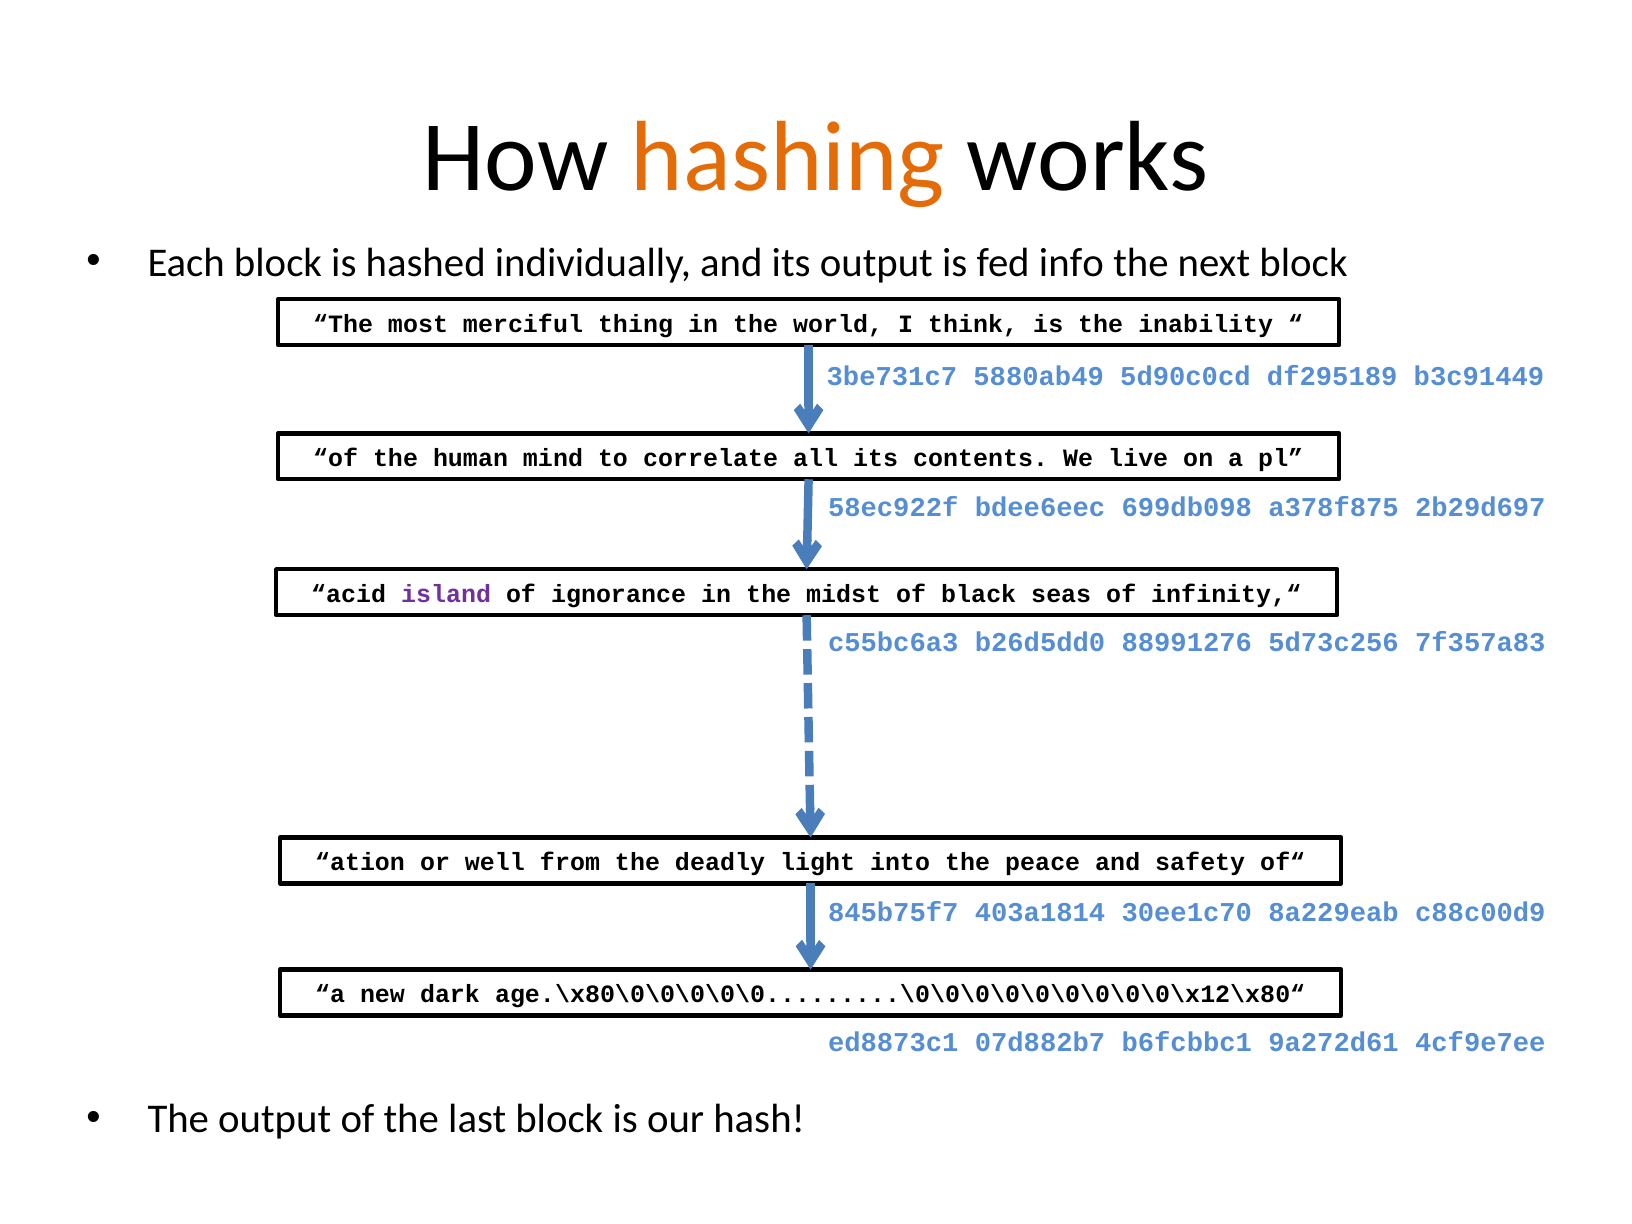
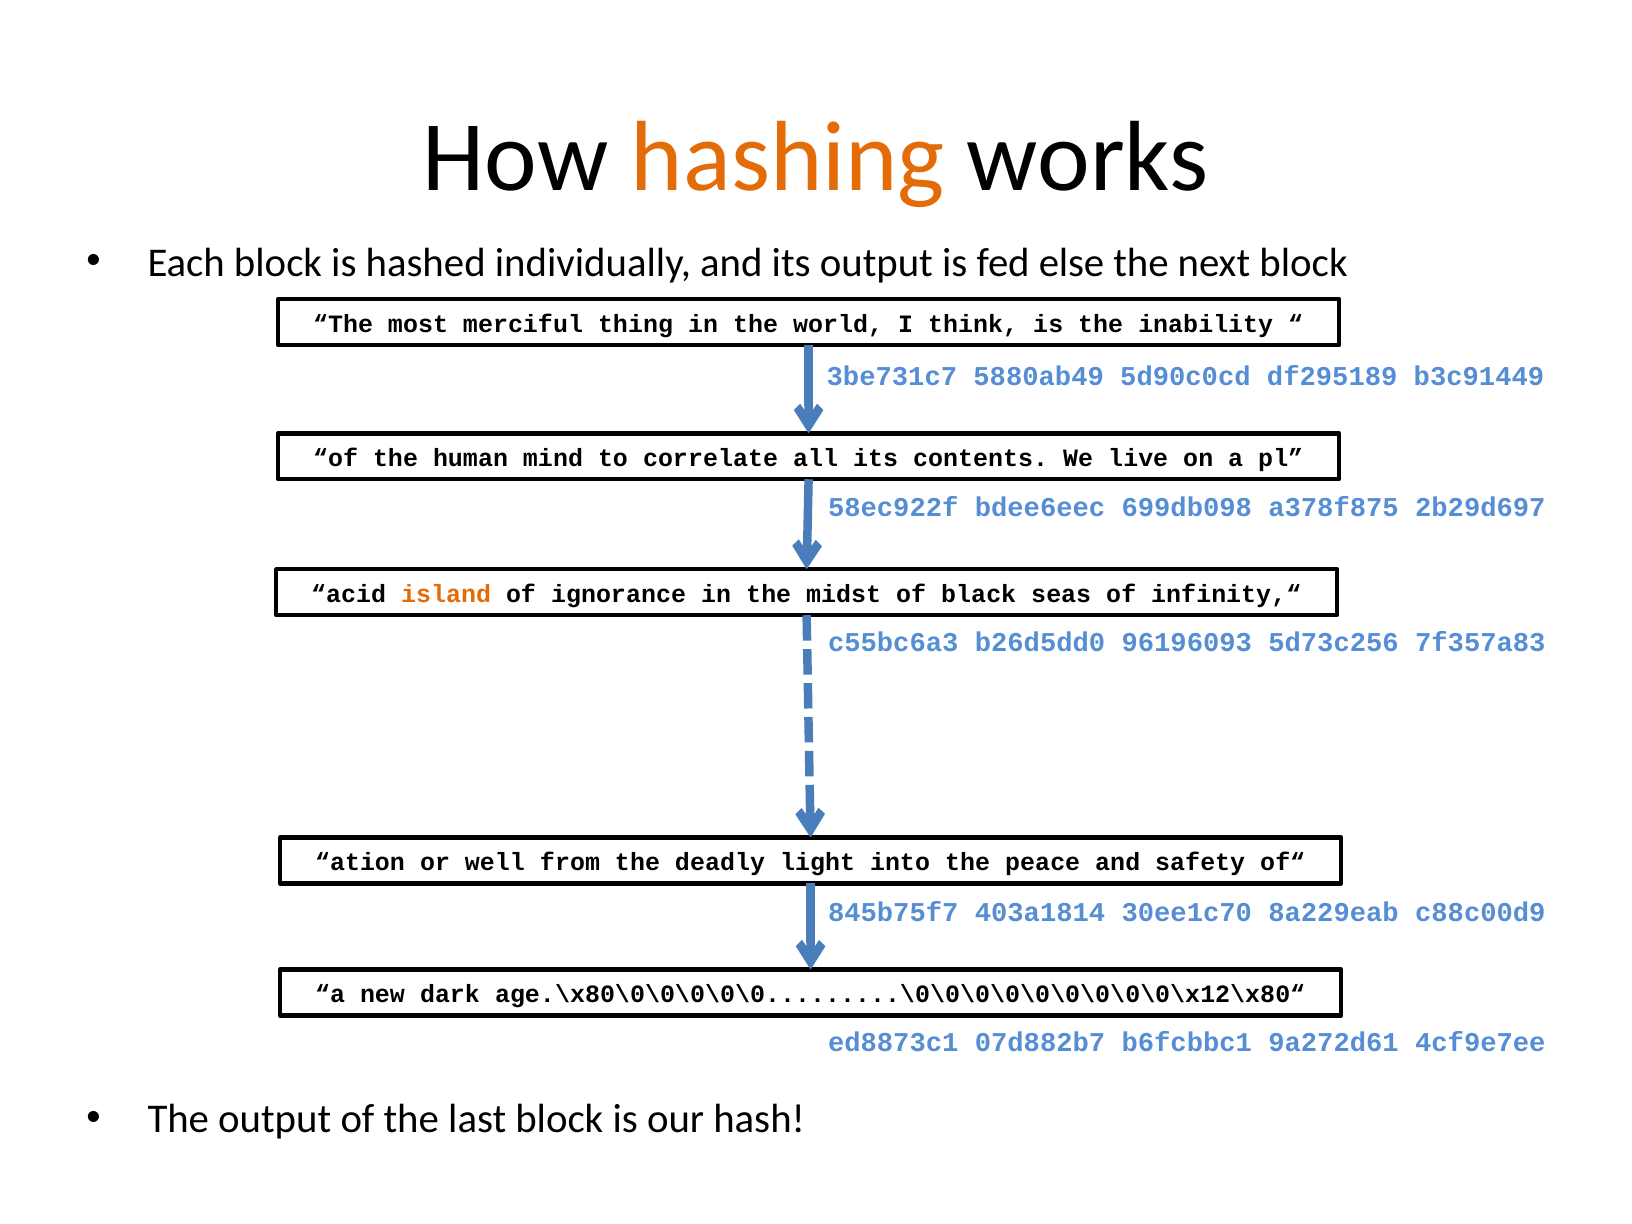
info: info -> else (1072, 263)
island colour: purple -> orange (446, 594)
88991276: 88991276 -> 96196093 (1187, 642)
